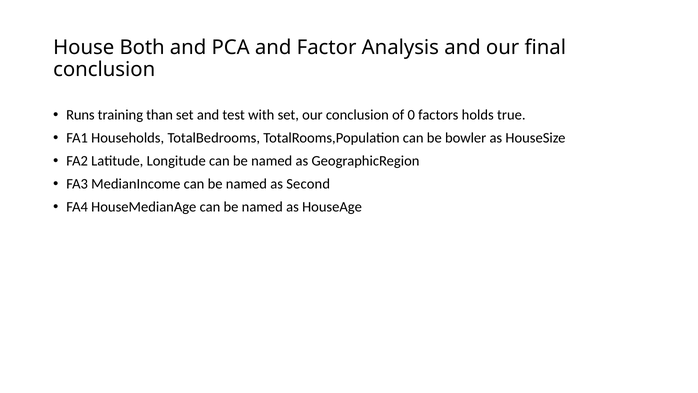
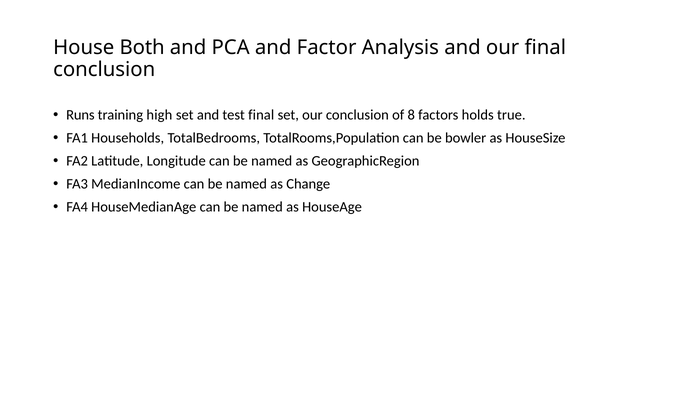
than: than -> high (159, 115)
test with: with -> final (261, 115)
0: 0 -> 8 (411, 115)
Second: Second -> Change (308, 184)
